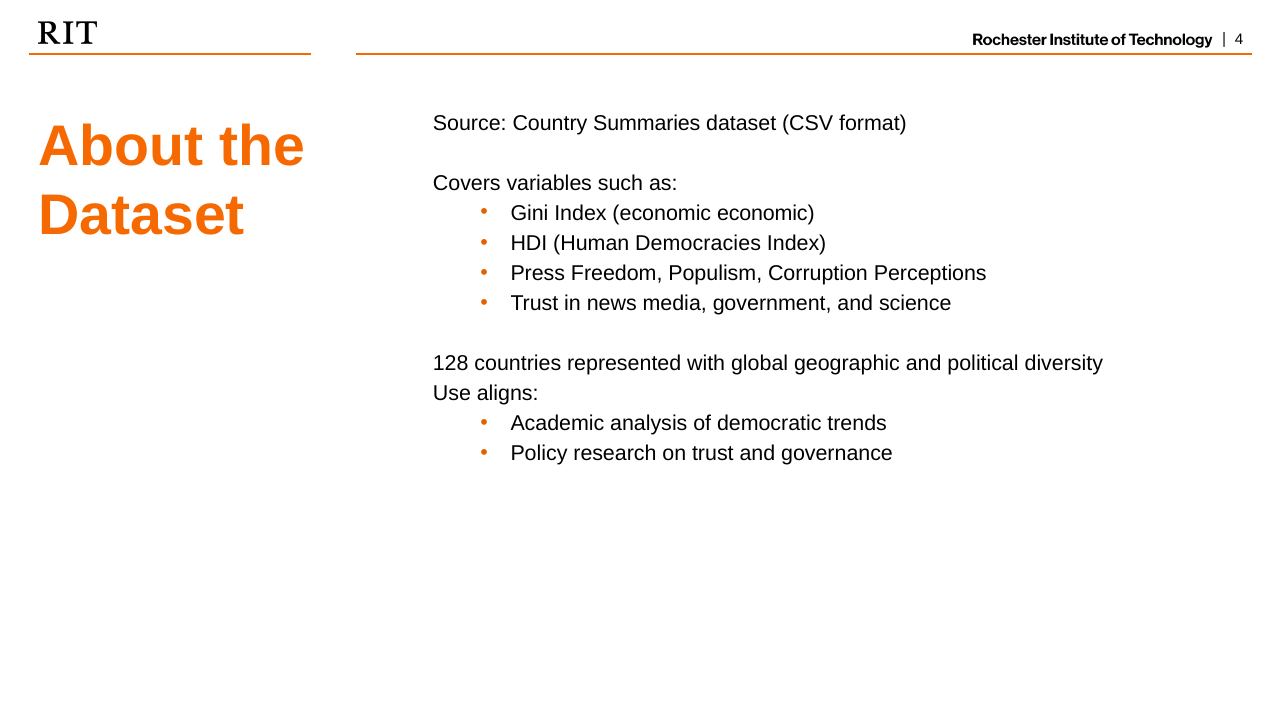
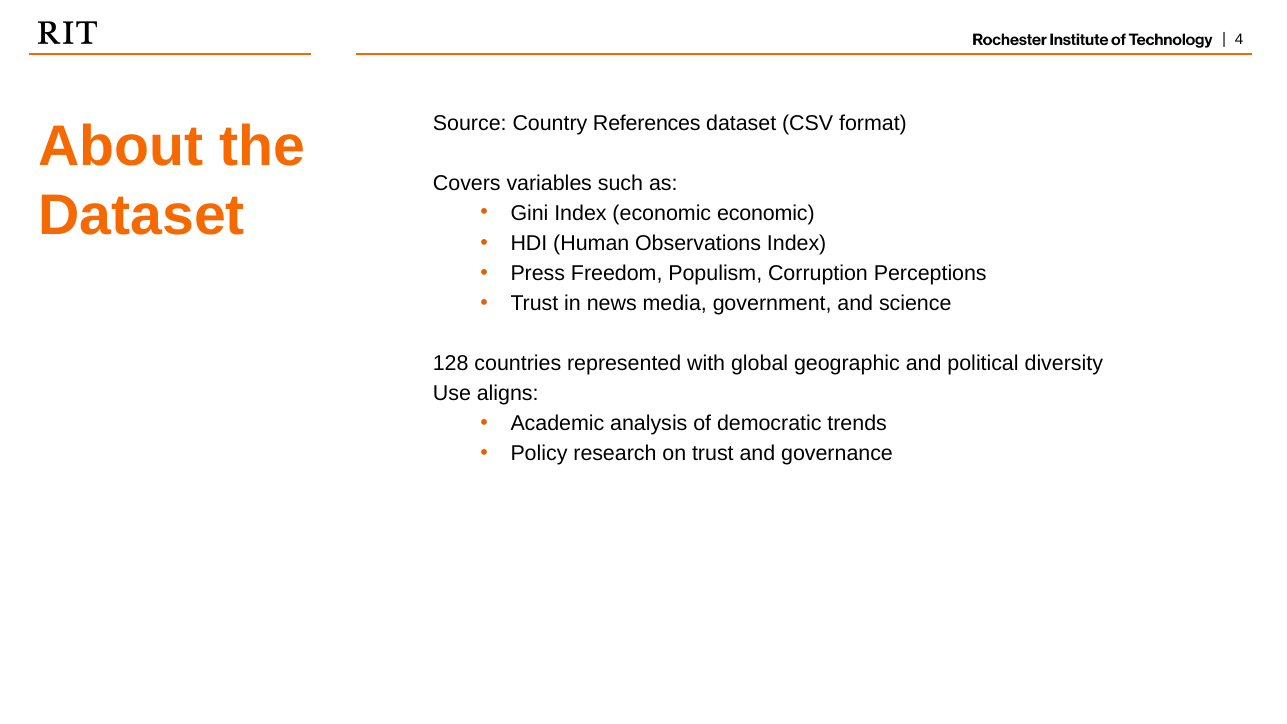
Summaries: Summaries -> References (647, 123)
Democracies: Democracies -> Observations (698, 243)
